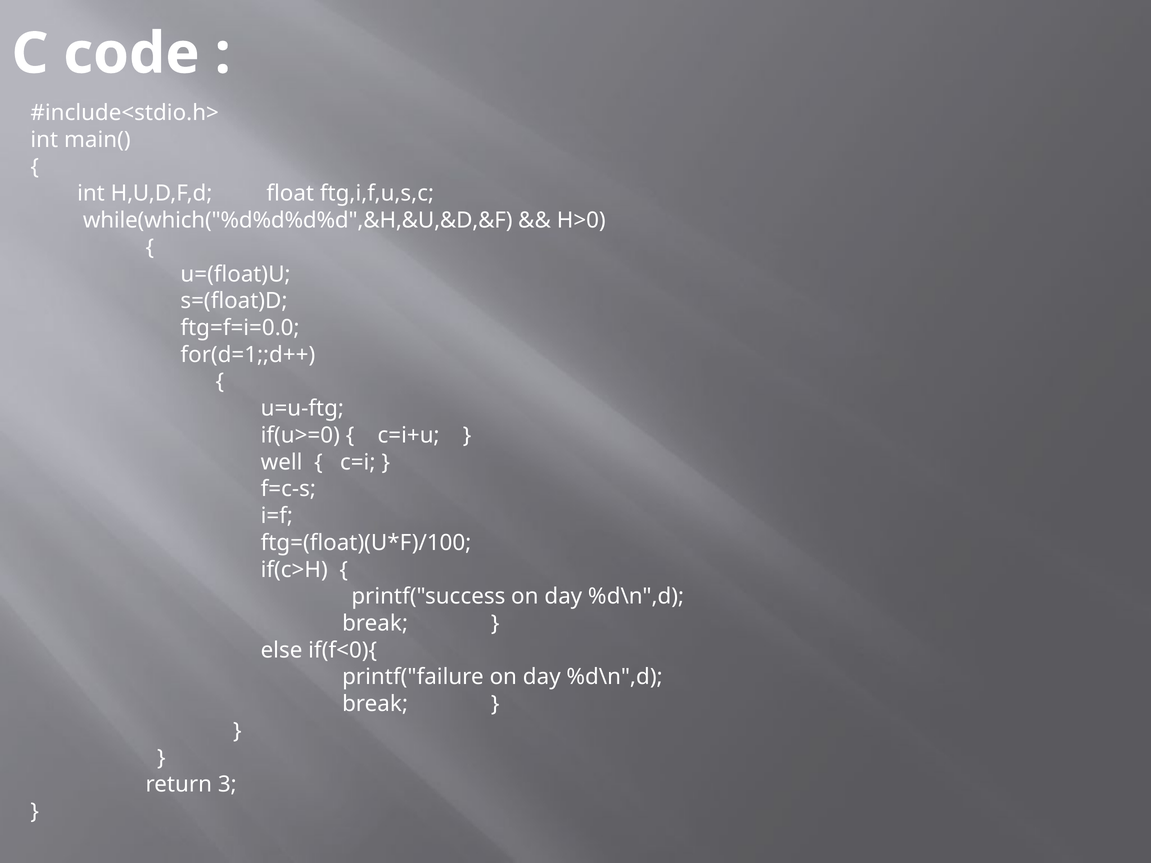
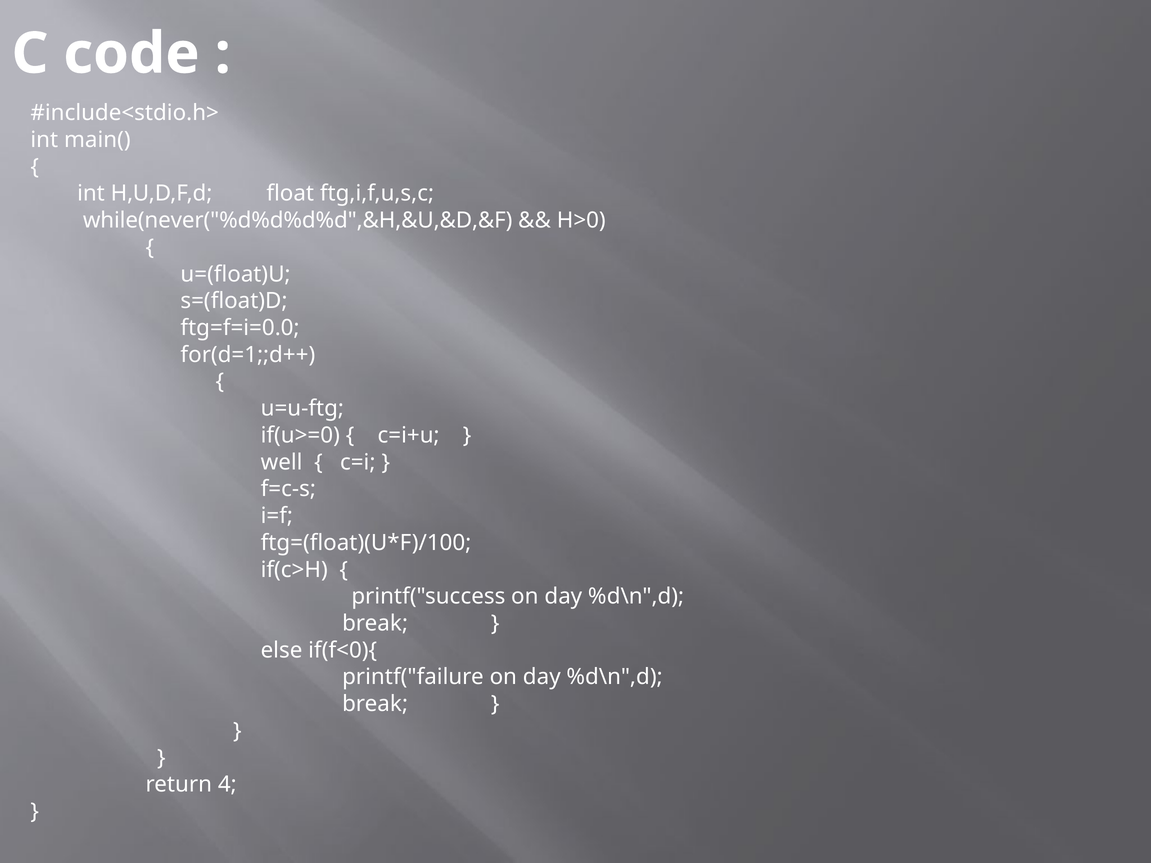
while(which("%d%d%d%d",&H,&U,&D,&F: while(which("%d%d%d%d",&H,&U,&D,&F -> while(never("%d%d%d%d",&H,&U,&D,&F (298, 220)
3: 3 -> 4 (227, 785)
